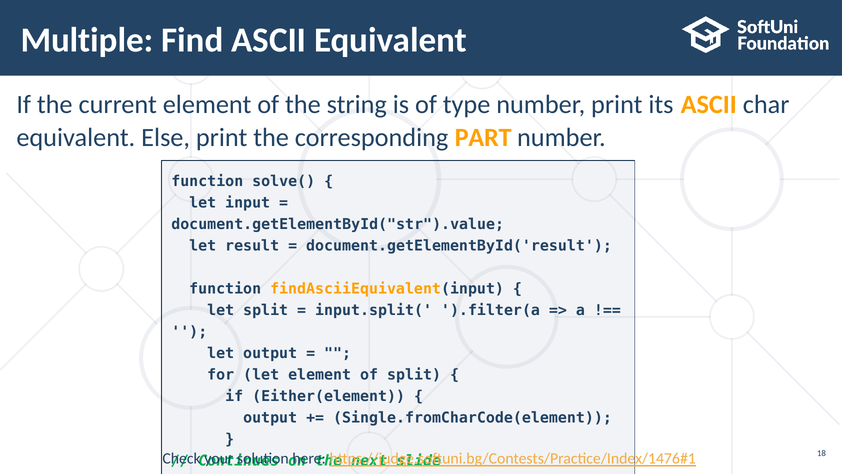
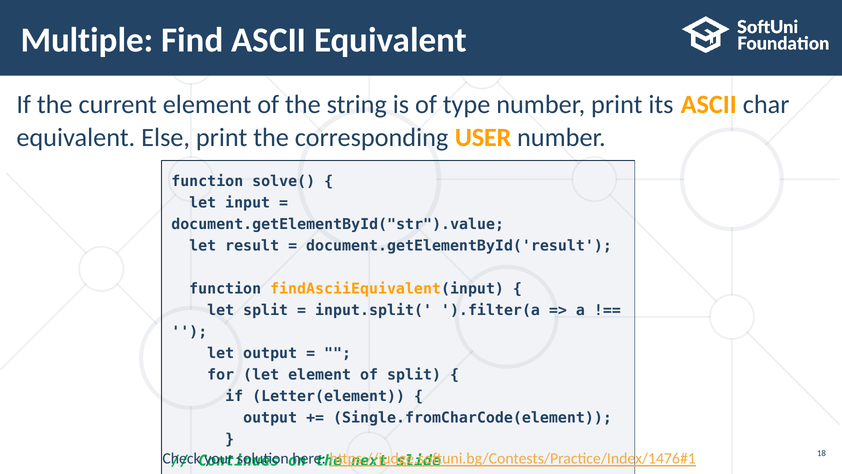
PART: PART -> USER (483, 137)
Either(element: Either(element -> Letter(element (329, 396)
